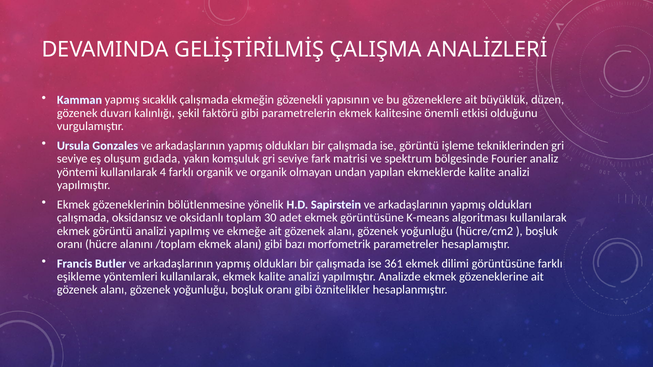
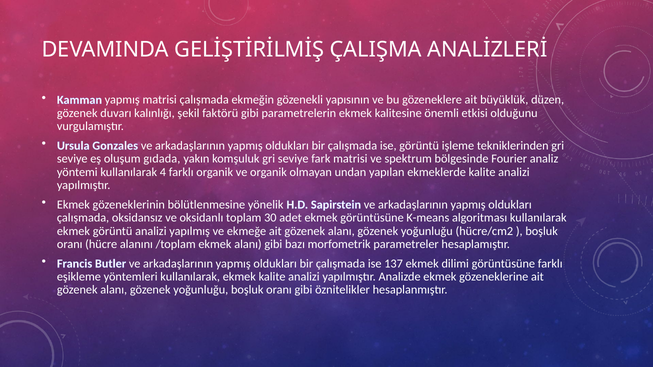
yapmış sıcaklık: sıcaklık -> matrisi (160, 100)
361: 361 -> 137 (394, 264)
